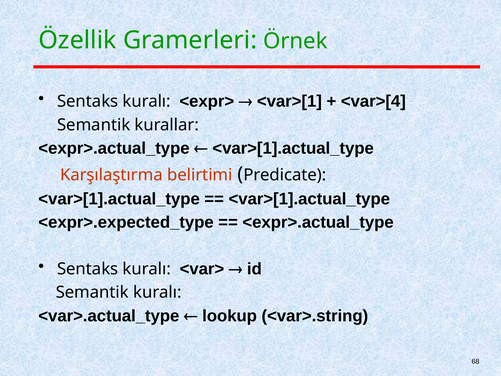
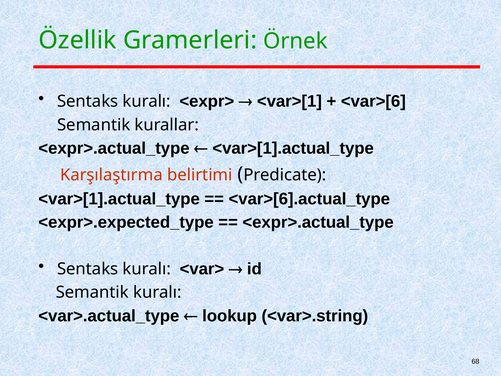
<var>[4: <var>[4 -> <var>[6 (373, 101)
<var>[1].actual_type: <var>[1].actual_type -> <var>[6].actual_type (309, 199)
